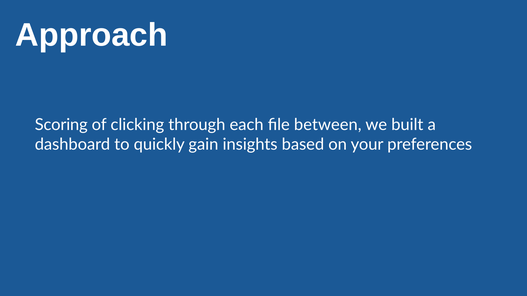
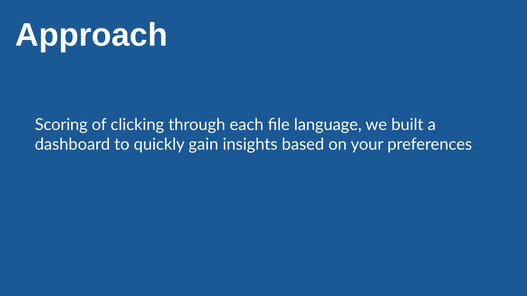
between: between -> language (328, 125)
